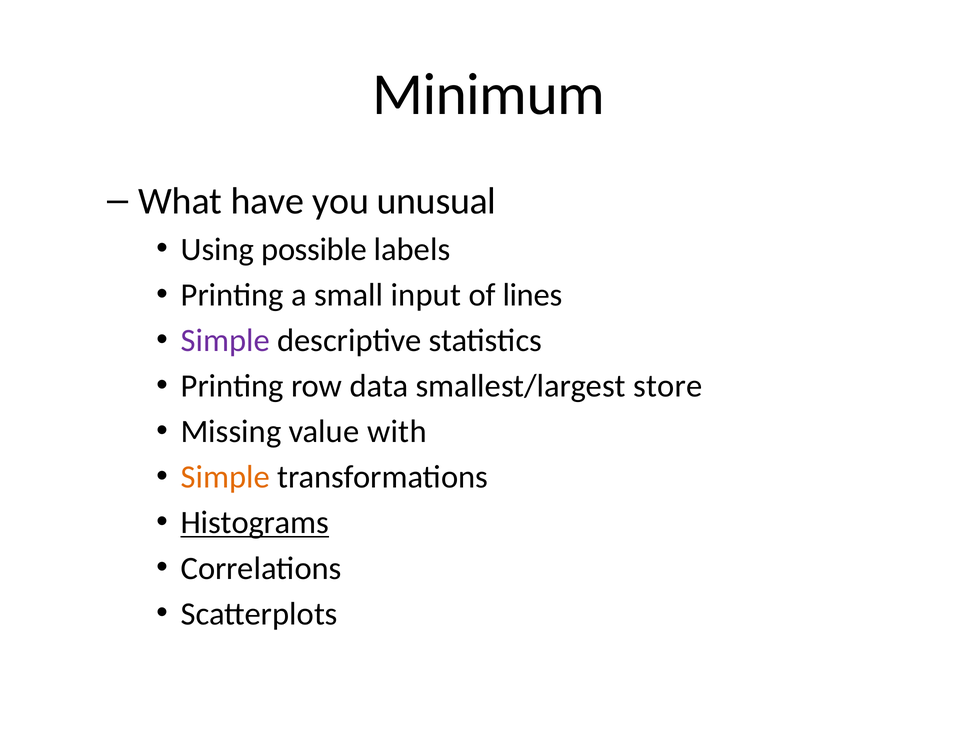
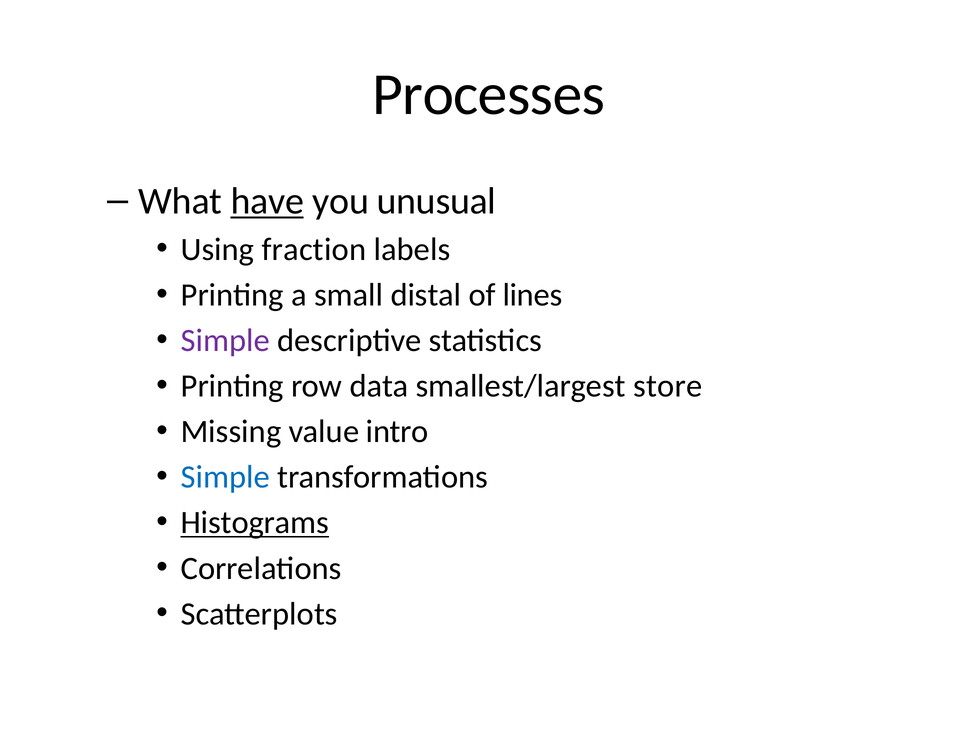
Minimum: Minimum -> Processes (489, 95)
have underline: none -> present (267, 201)
possible: possible -> fraction (314, 250)
input: input -> distal (426, 295)
with: with -> intro (397, 432)
Simple colour: orange -> blue (225, 478)
